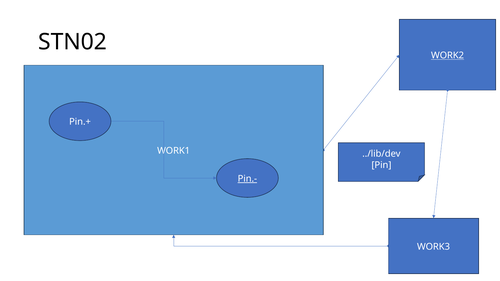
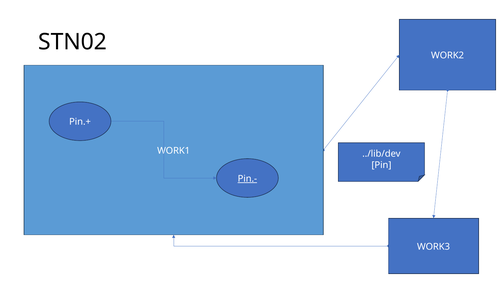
WORK2 underline: present -> none (448, 55)
